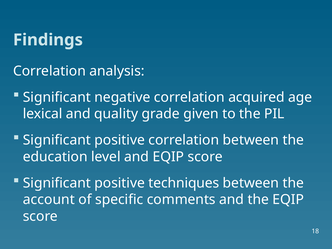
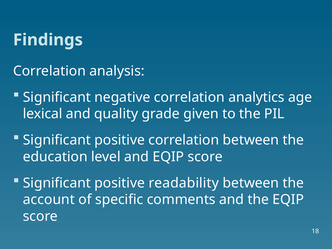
acquired: acquired -> analytics (256, 97)
techniques: techniques -> readability (184, 183)
